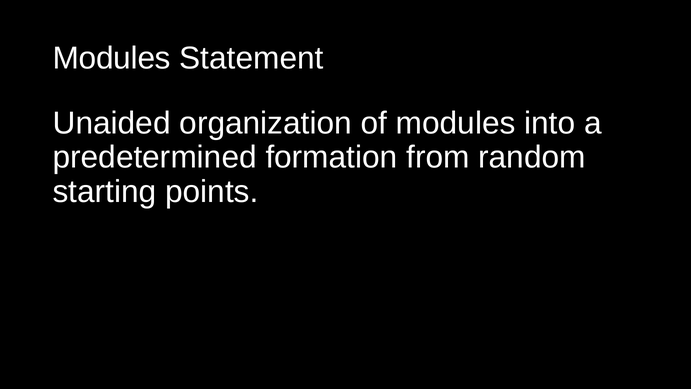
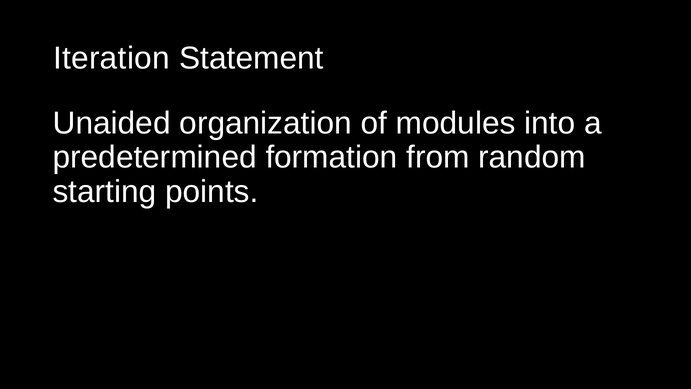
Modules: Modules -> Iteration (111, 58)
